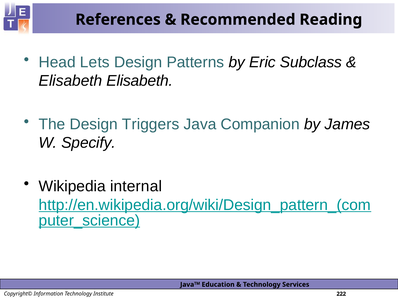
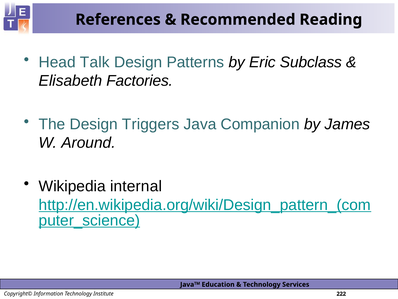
Lets: Lets -> Talk (95, 62)
Elisabeth Elisabeth: Elisabeth -> Factories (140, 81)
Specify: Specify -> Around (88, 143)
